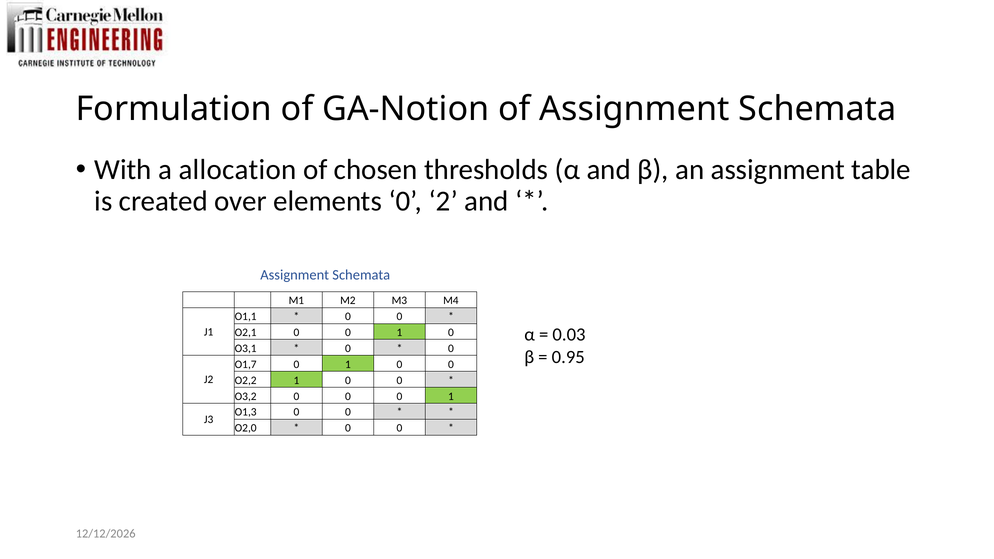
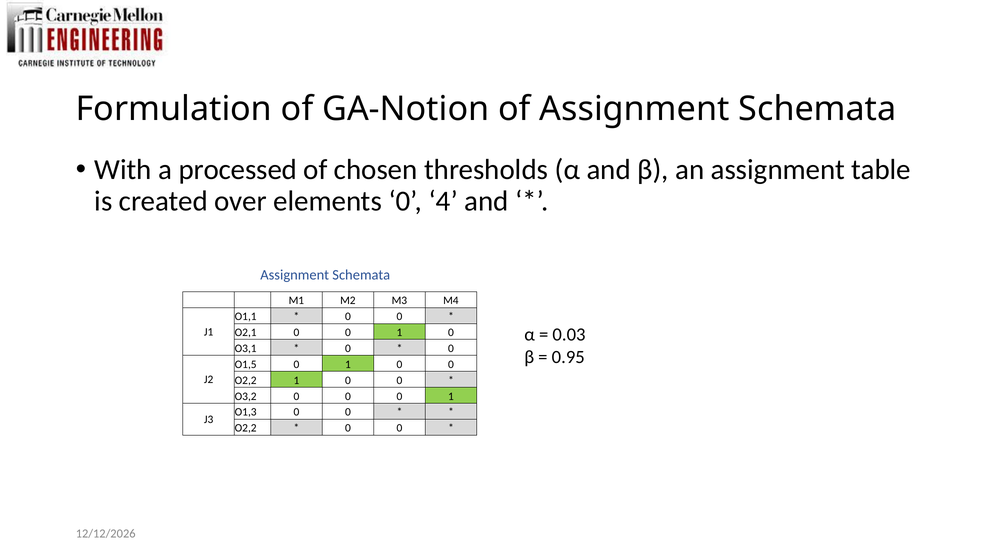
allocation: allocation -> processed (238, 170)
2: 2 -> 4 (443, 201)
O1,7: O1,7 -> O1,5 (246, 364)
O2,0: O2,0 -> O2,2 (246, 428)
